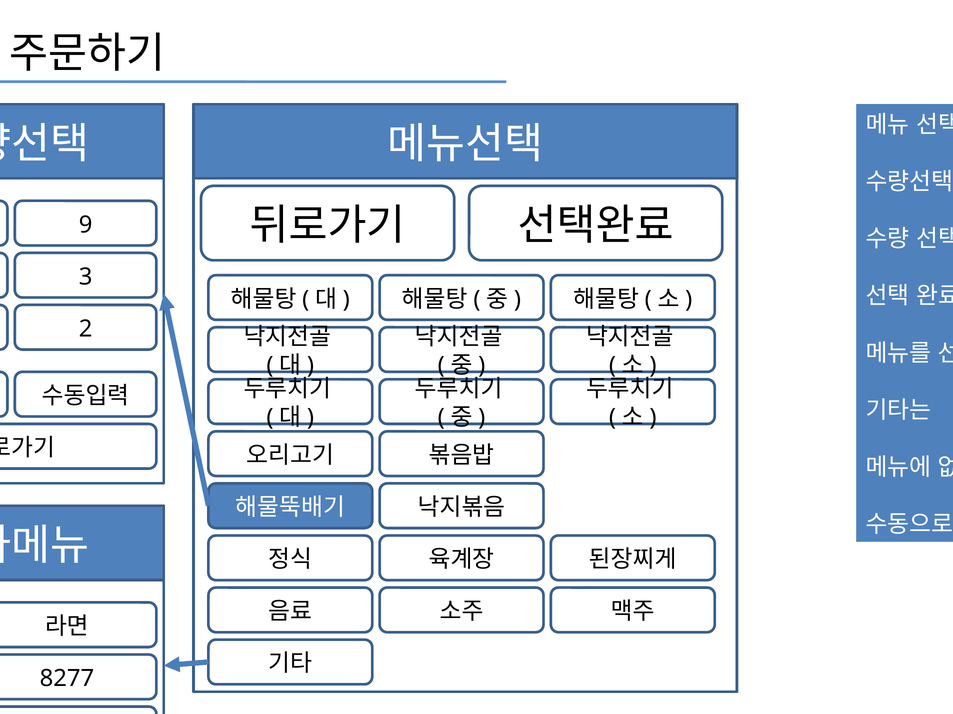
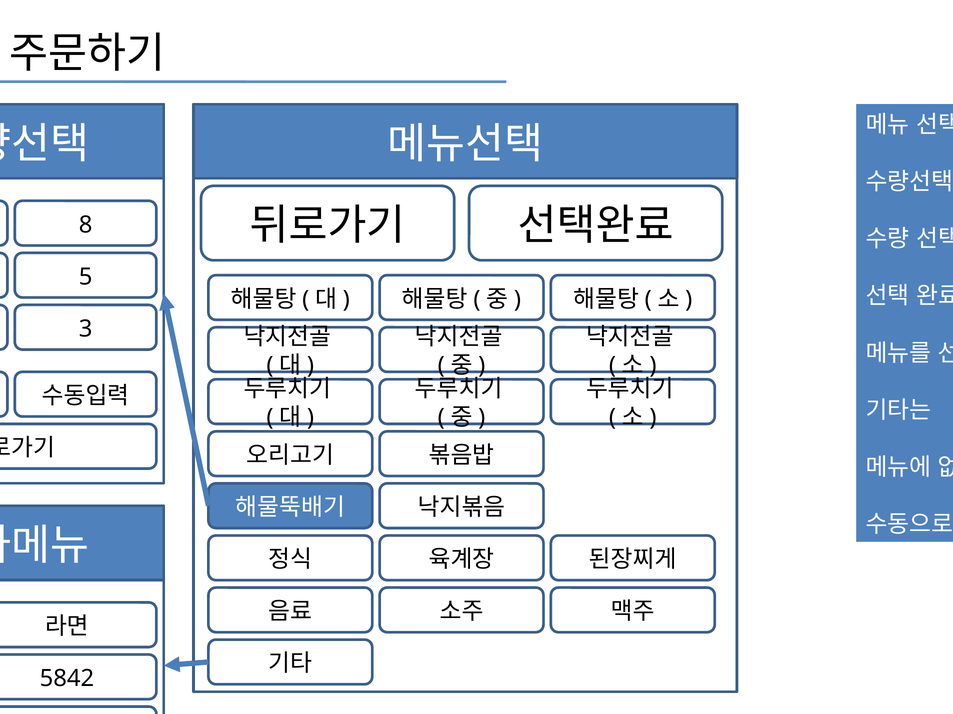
9: 9 -> 8 (86, 225)
3: 3 -> 5 (86, 277)
2: 2 -> 3 (86, 329)
8277: 8277 -> 5842 (67, 679)
